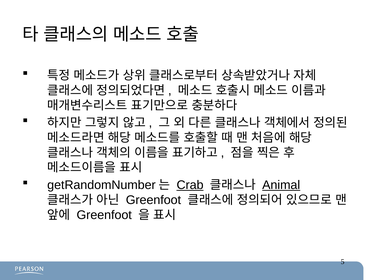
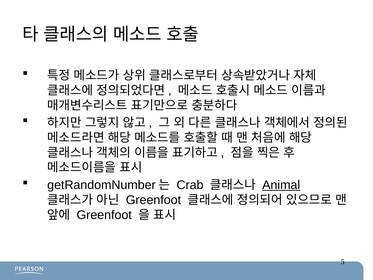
Crab underline: present -> none (190, 185)
